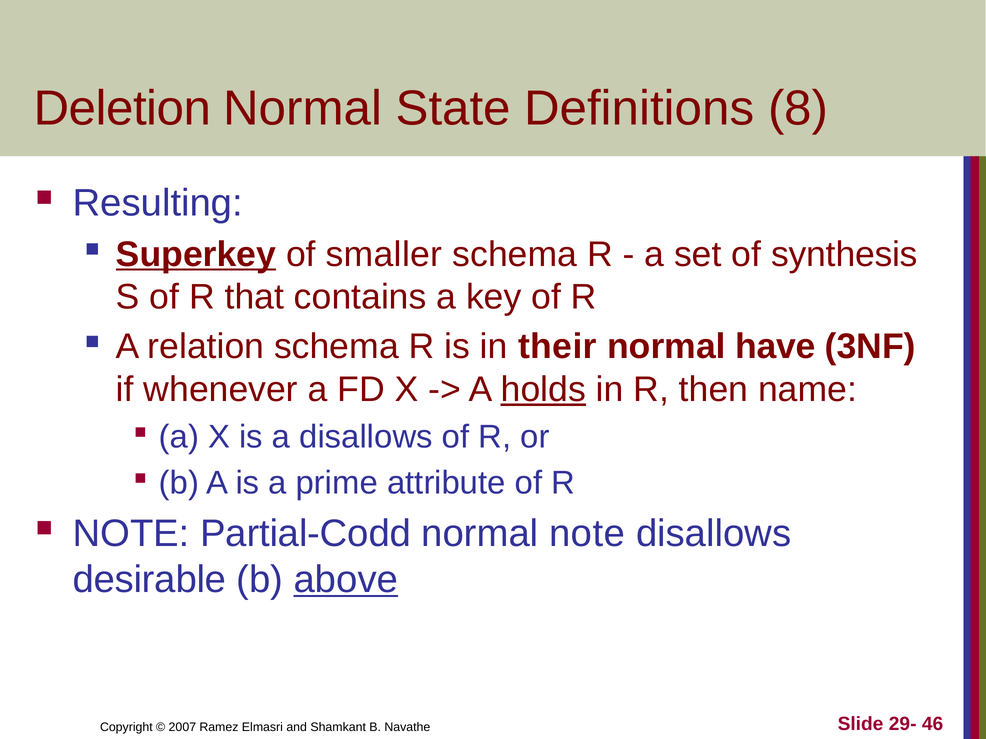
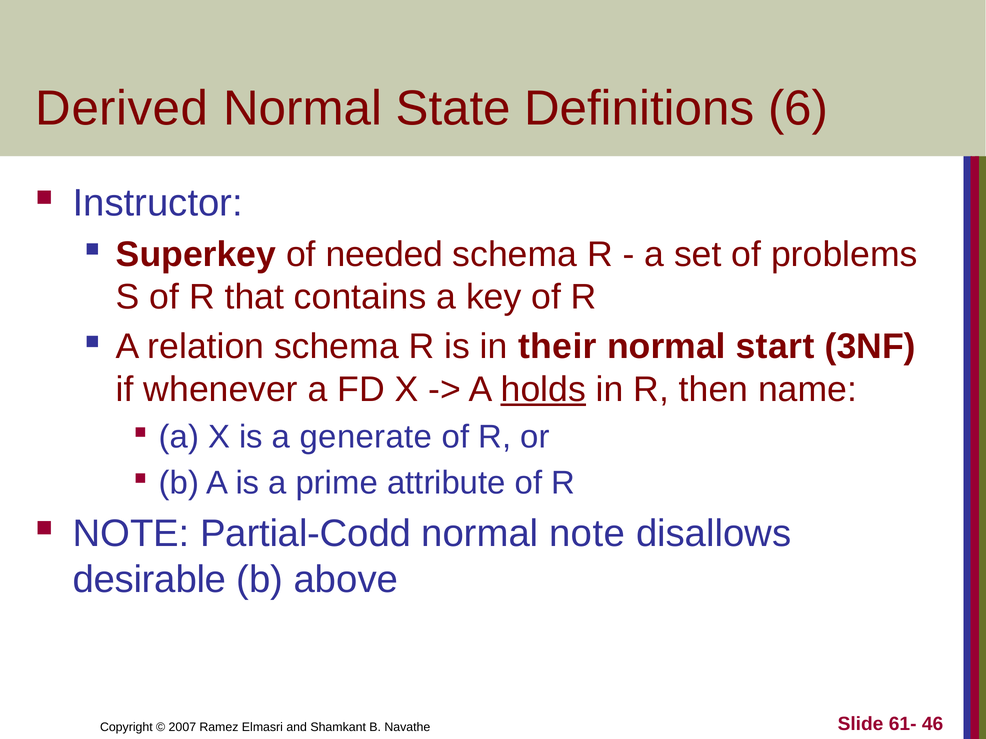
Deletion: Deletion -> Derived (122, 109)
8: 8 -> 6 (798, 109)
Resulting: Resulting -> Instructor (158, 203)
Superkey underline: present -> none (196, 254)
smaller: smaller -> needed (384, 254)
synthesis: synthesis -> problems (844, 254)
have: have -> start (775, 347)
a disallows: disallows -> generate (366, 437)
above underline: present -> none (346, 580)
29-: 29- -> 61- (903, 724)
